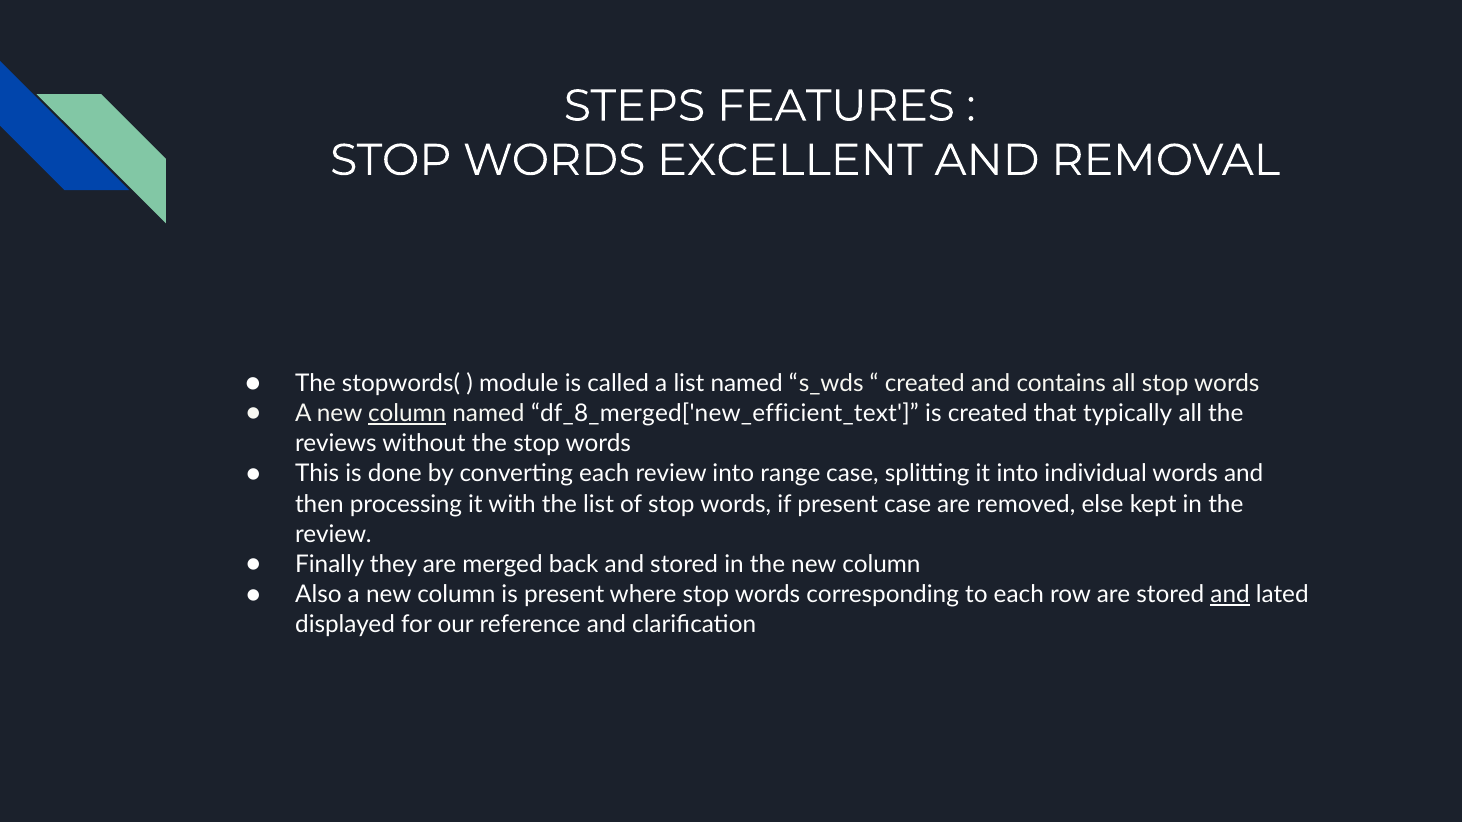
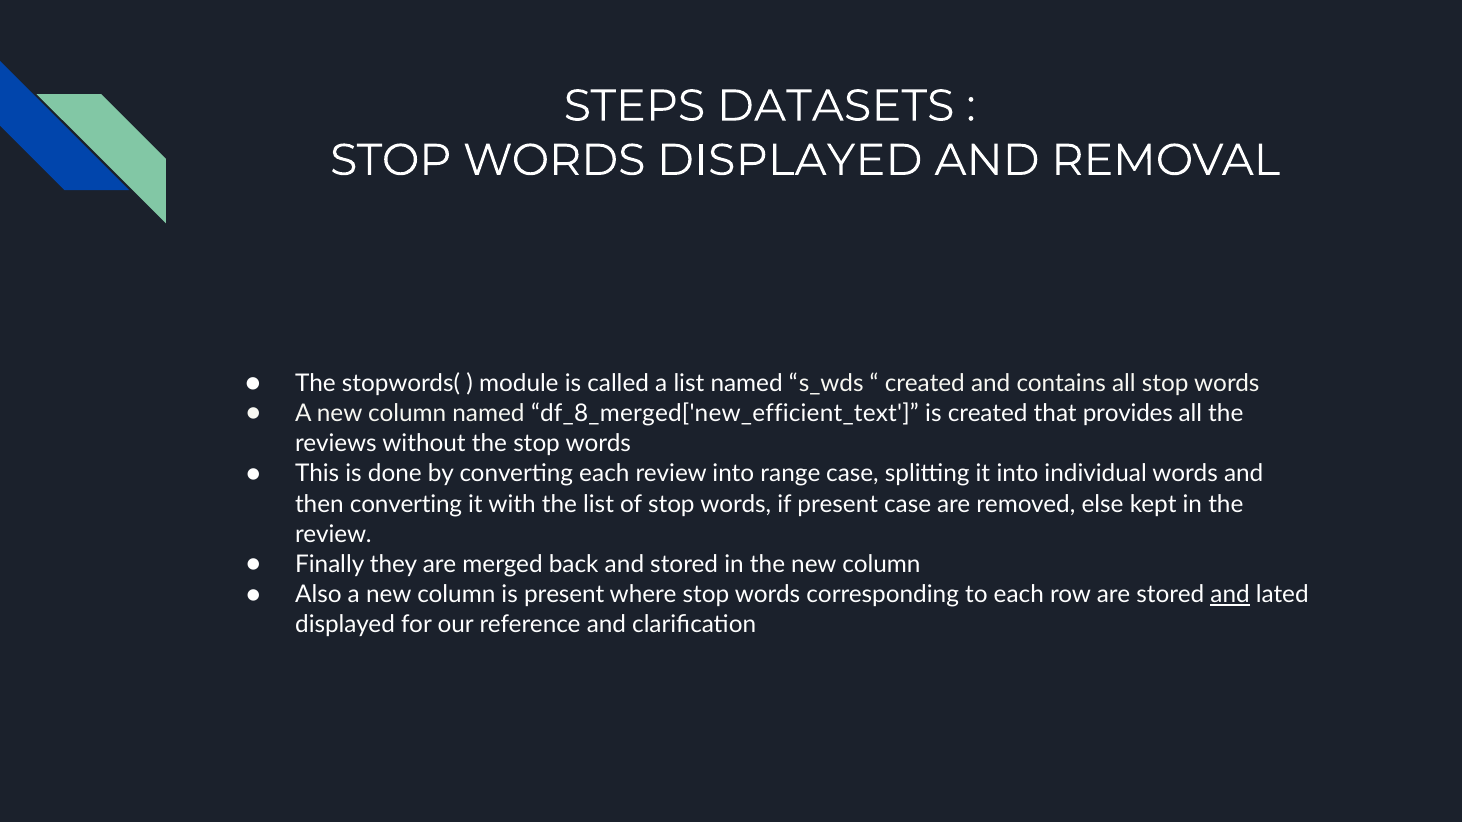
FEATURES: FEATURES -> DATASETS (836, 106)
WORDS EXCELLENT: EXCELLENT -> DISPLAYED (790, 160)
column underline: present -> none (407, 414)
typically: typically -> provides (1128, 414)
then processing: processing -> converting (406, 504)
